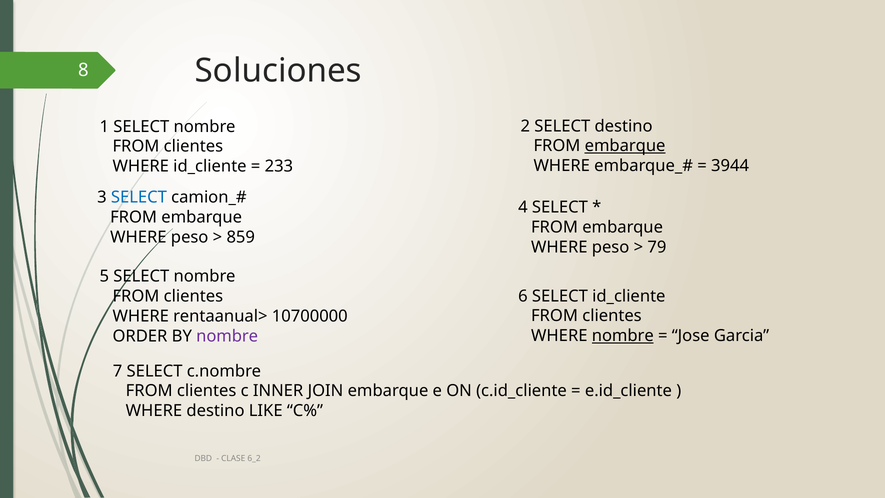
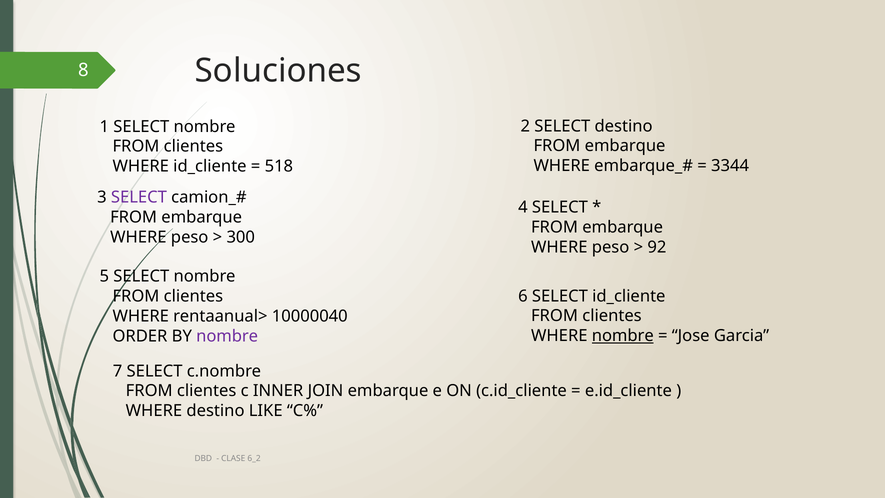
embarque underline: present -> none (625, 146)
3944: 3944 -> 3344 (730, 166)
233: 233 -> 518 (279, 166)
SELECT colour: blue -> purple (139, 197)
859: 859 -> 300 (241, 237)
79: 79 -> 92 (657, 247)
10700000: 10700000 -> 10000040 (310, 316)
